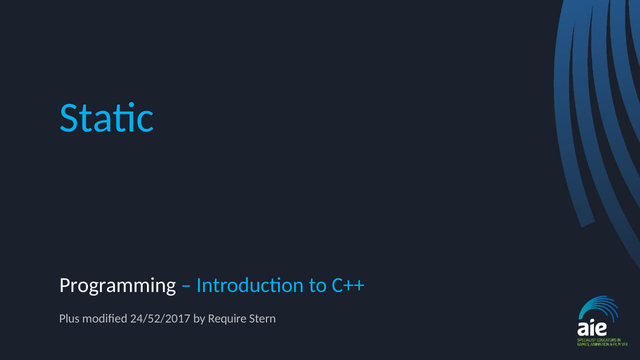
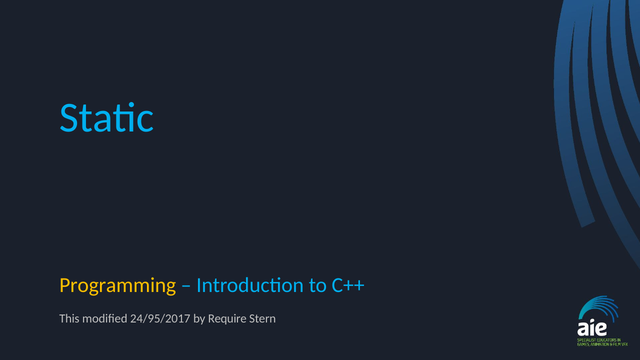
Programming colour: white -> yellow (118, 285)
Plus: Plus -> This (69, 319)
24/52/2017: 24/52/2017 -> 24/95/2017 (160, 319)
